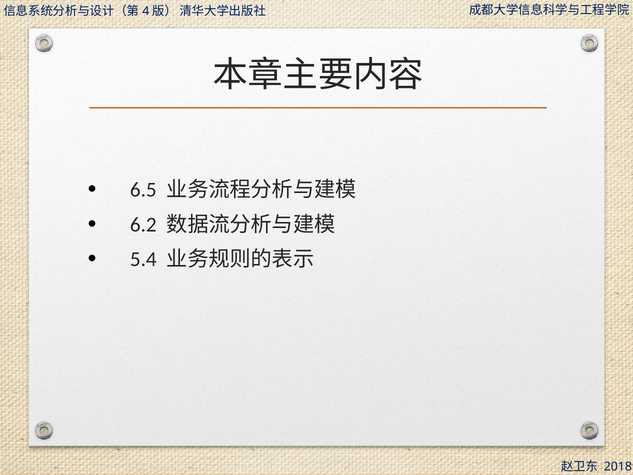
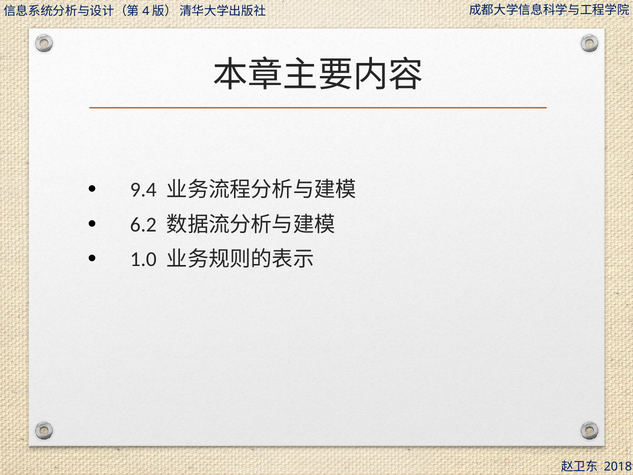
6.5: 6.5 -> 9.4 (143, 190)
5.4: 5.4 -> 1.0 (143, 259)
